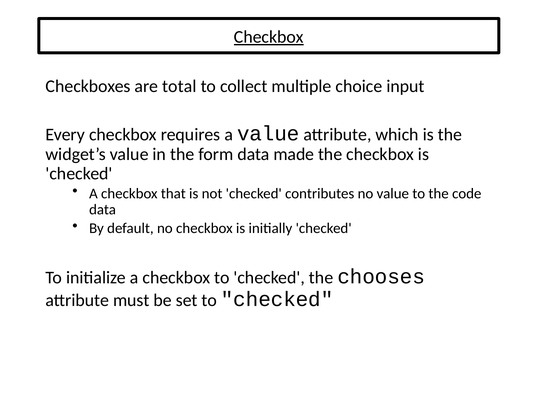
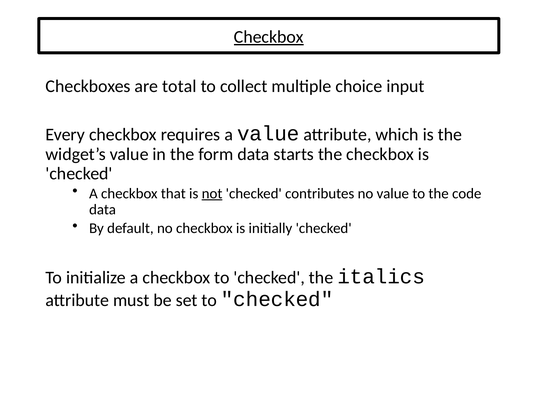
made: made -> starts (294, 154)
not underline: none -> present (212, 193)
chooses: chooses -> italics (381, 277)
